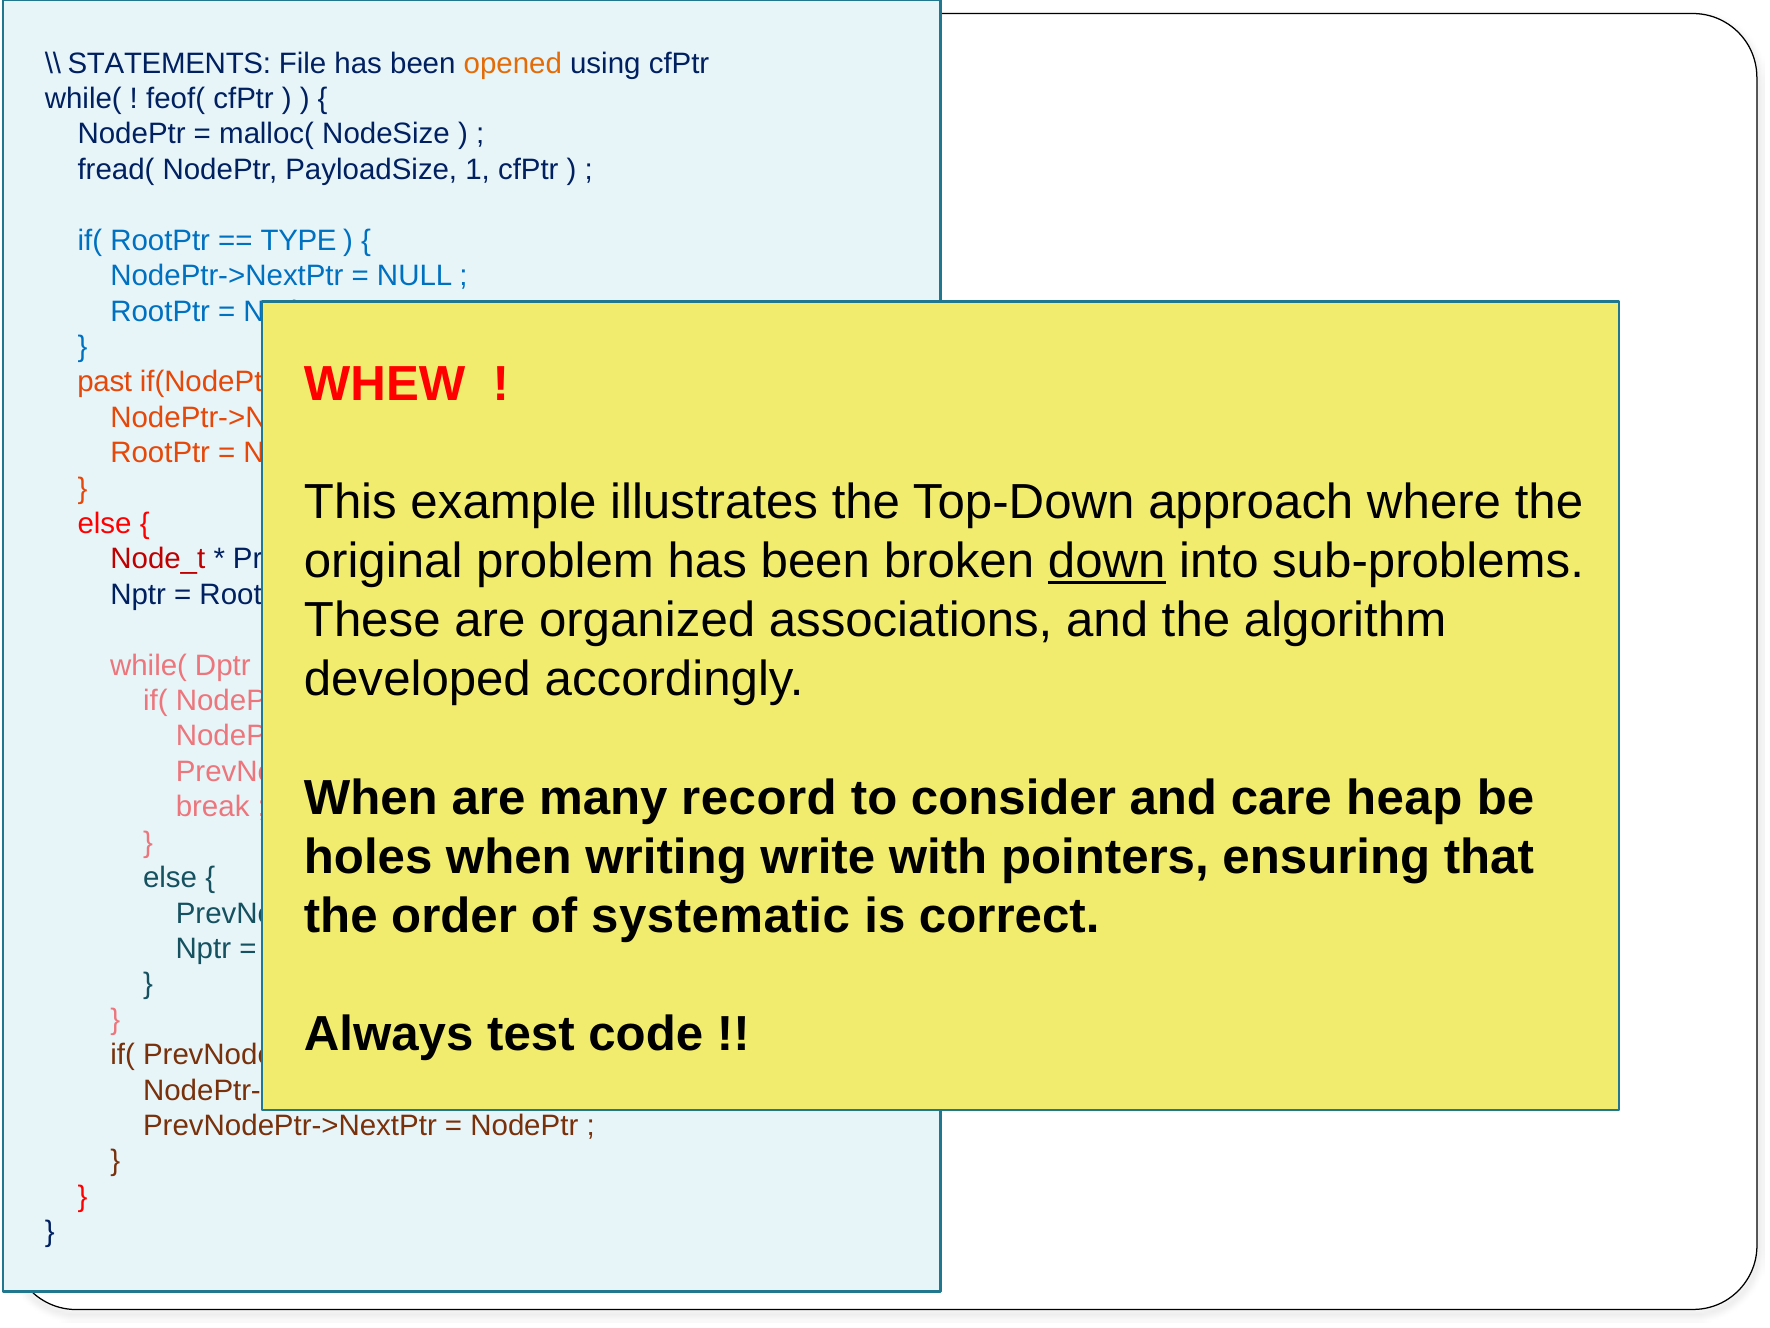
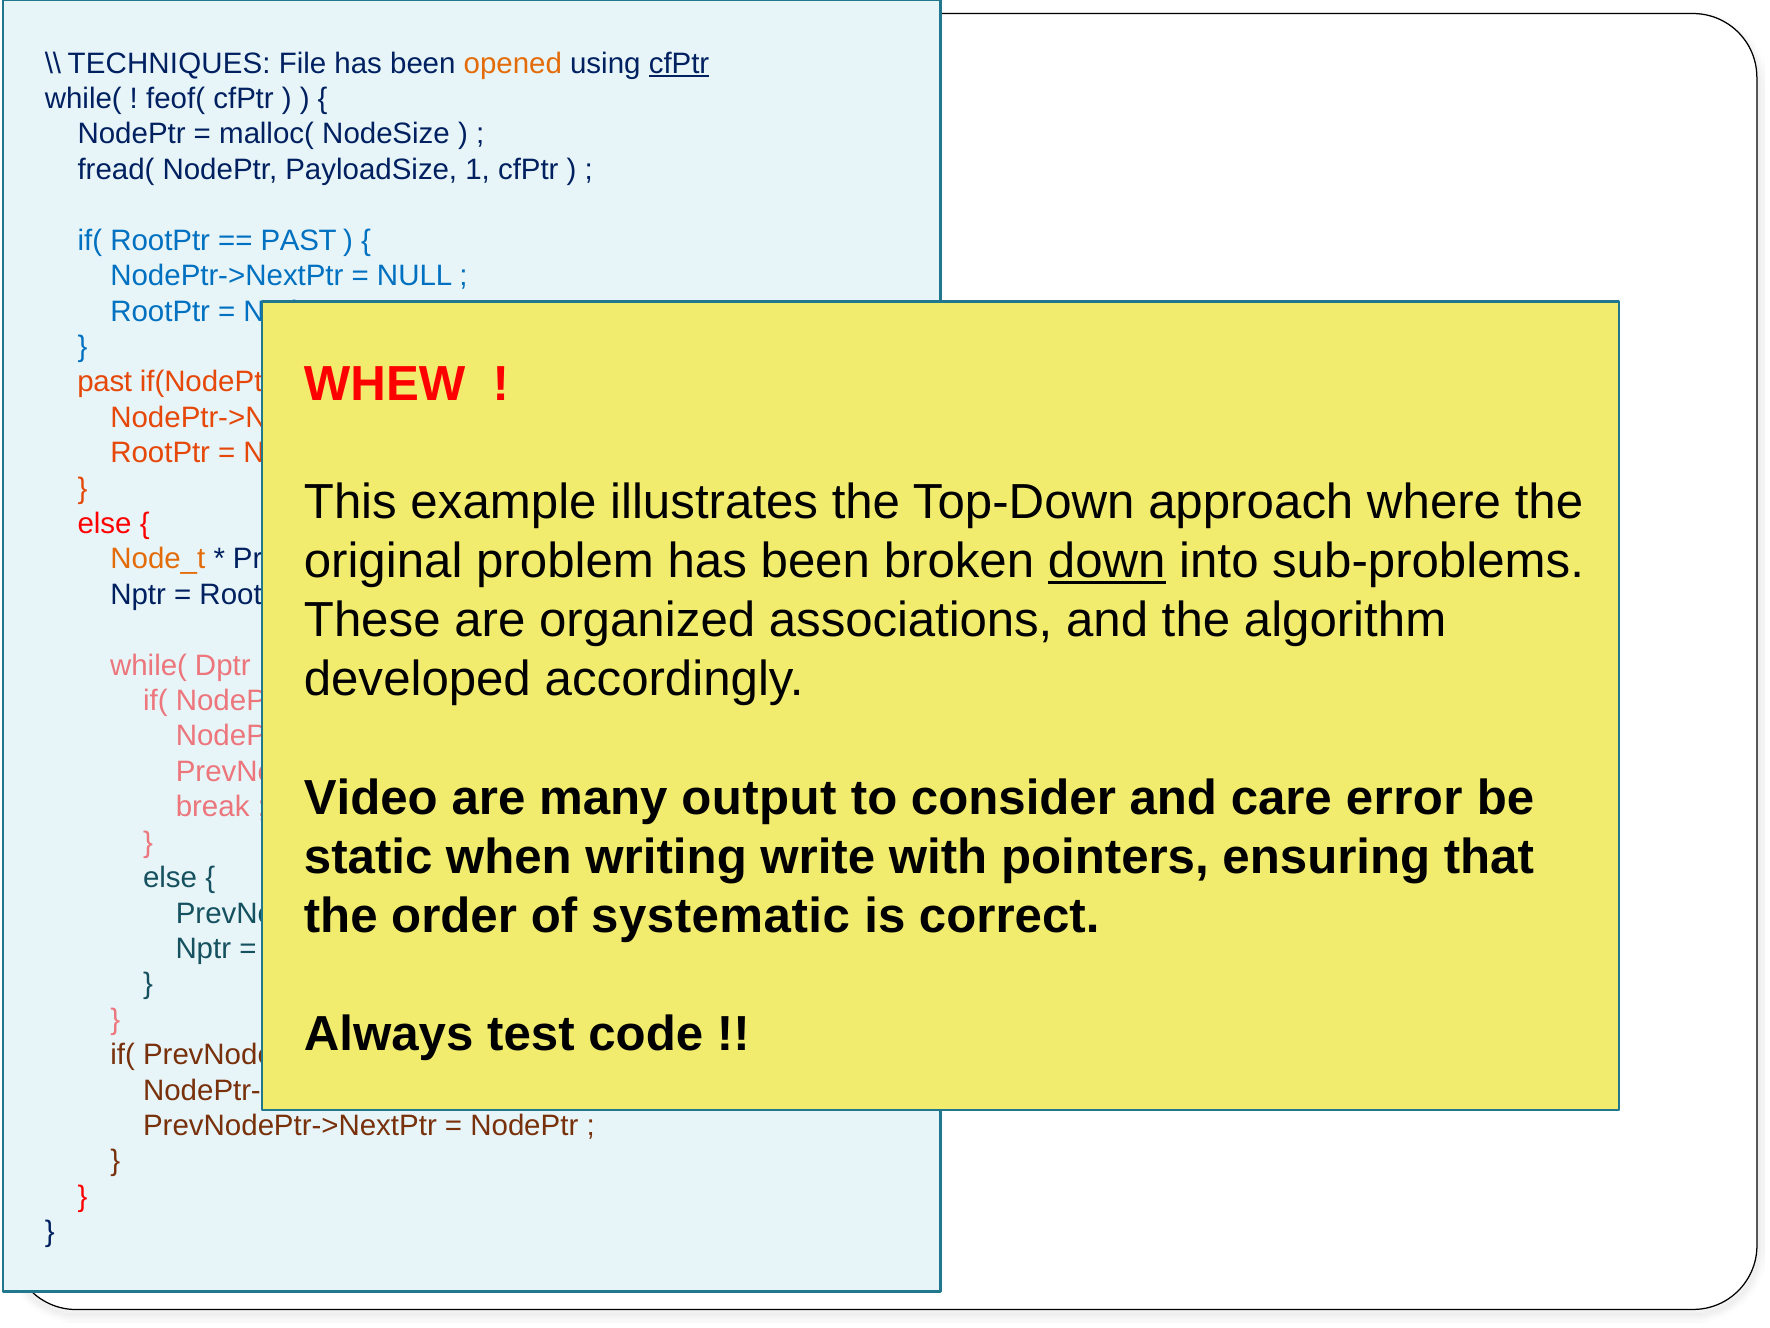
STATEMENTS: STATEMENTS -> TECHNIQUES (169, 63)
cfPtr underline: none -> present (679, 63)
TYPE: TYPE -> PAST (299, 240)
Node_t colour: red -> orange (158, 559)
When: When -> Video (371, 797)
record: record -> output (759, 797)
heap: heap -> error (1404, 797)
holes: holes -> static (368, 856)
